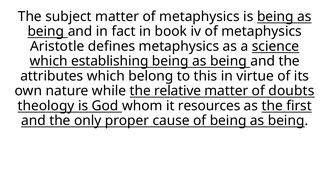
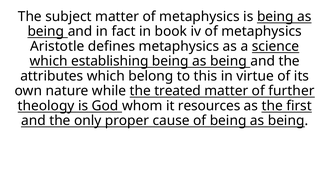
relative: relative -> treated (178, 91)
doubts: doubts -> further (291, 91)
